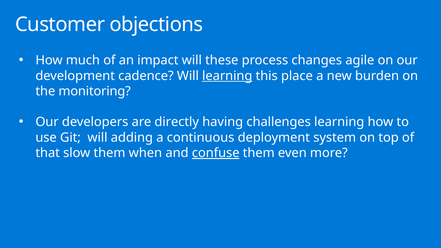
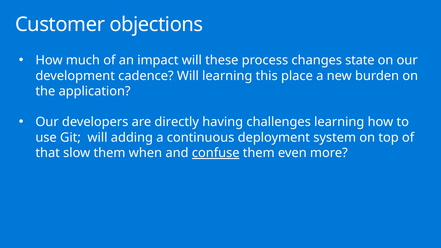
agile: agile -> state (360, 60)
learning underline: present -> none (227, 76)
monitoring: monitoring -> application (95, 91)
